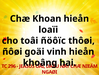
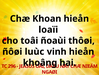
ñöôïc: ñöôïc -> ñoaùi (53, 40)
goäi: goäi -> luùc (34, 51)
